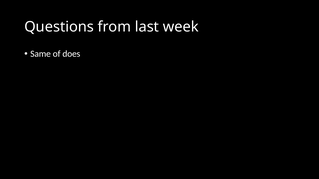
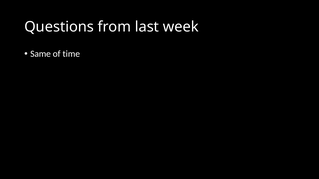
does: does -> time (71, 54)
